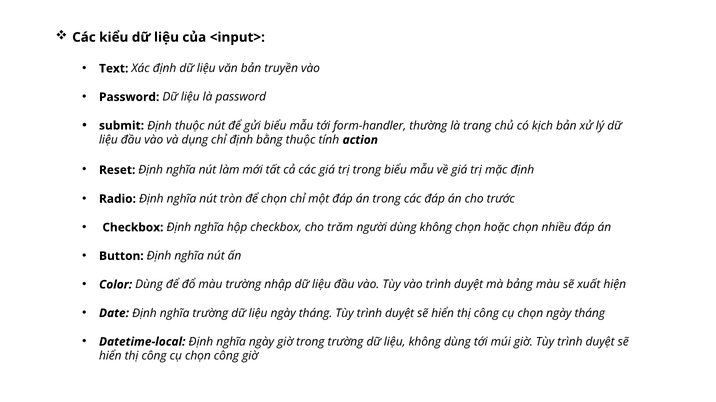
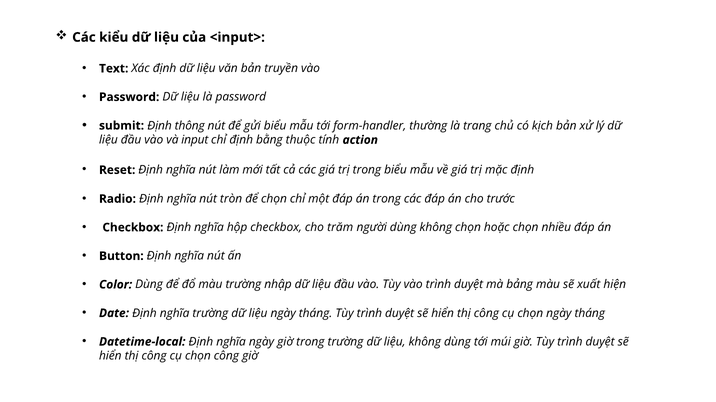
Định thuộc: thuộc -> thông (190, 126)
dụng: dụng -> input (195, 140)
